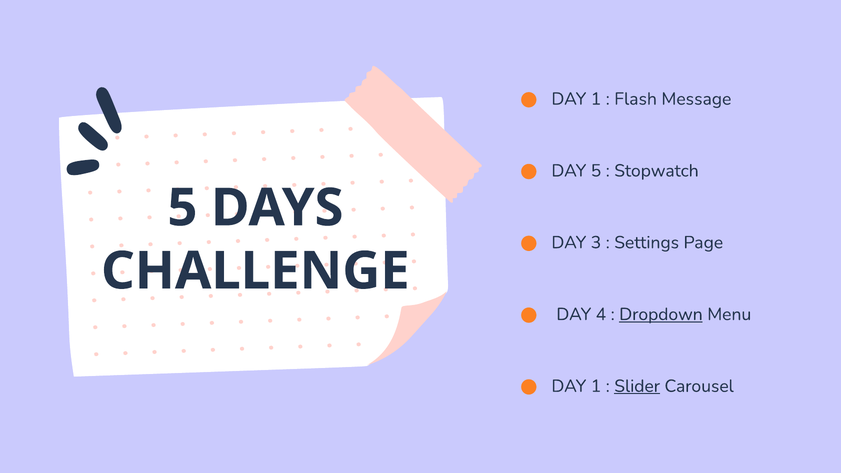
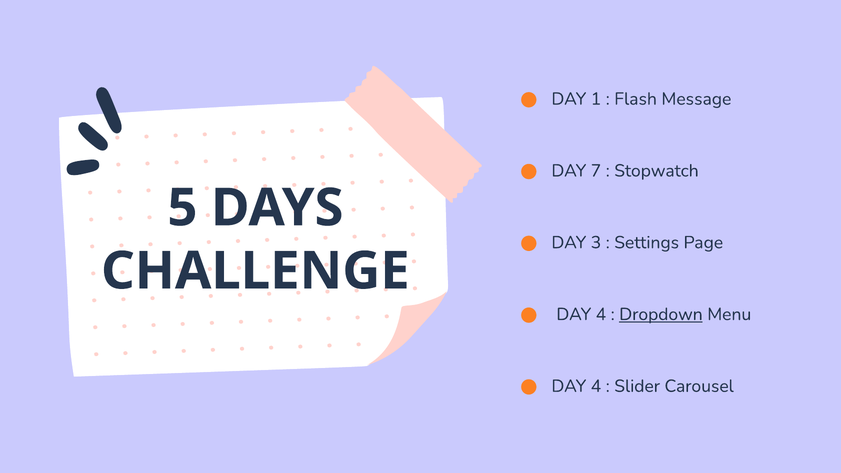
DAY 5: 5 -> 7 (596, 171)
1: 1 -> 4 (596, 386)
Slider underline: present -> none (637, 386)
